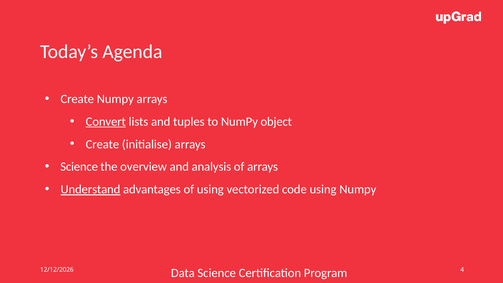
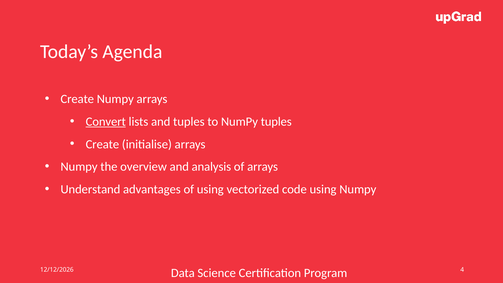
NumPy object: object -> tuples (276, 122)
Science: Science -> Numpy (79, 167)
Understand underline: present -> none (90, 189)
